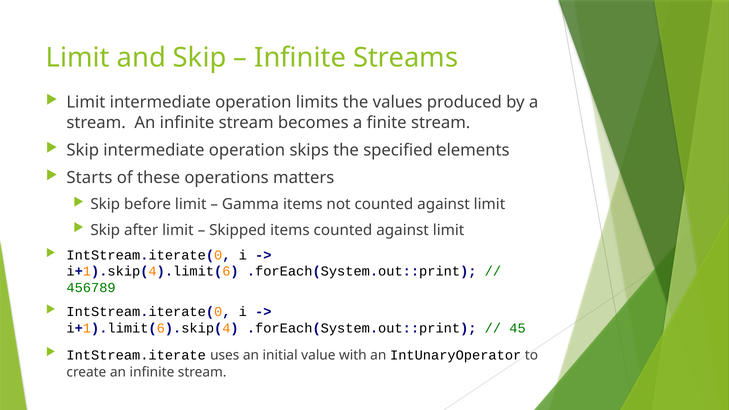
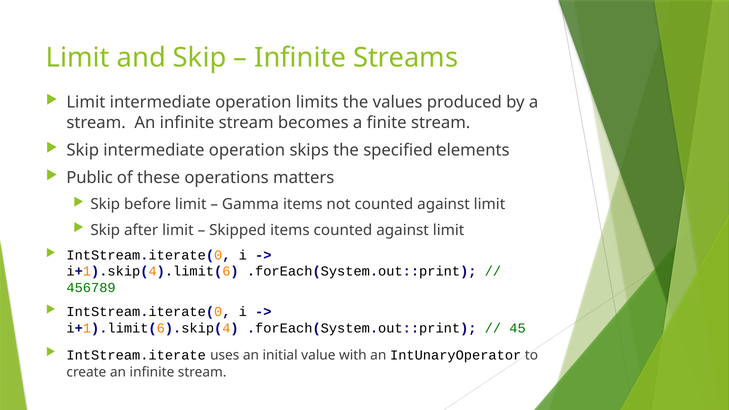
Starts: Starts -> Public (90, 178)
